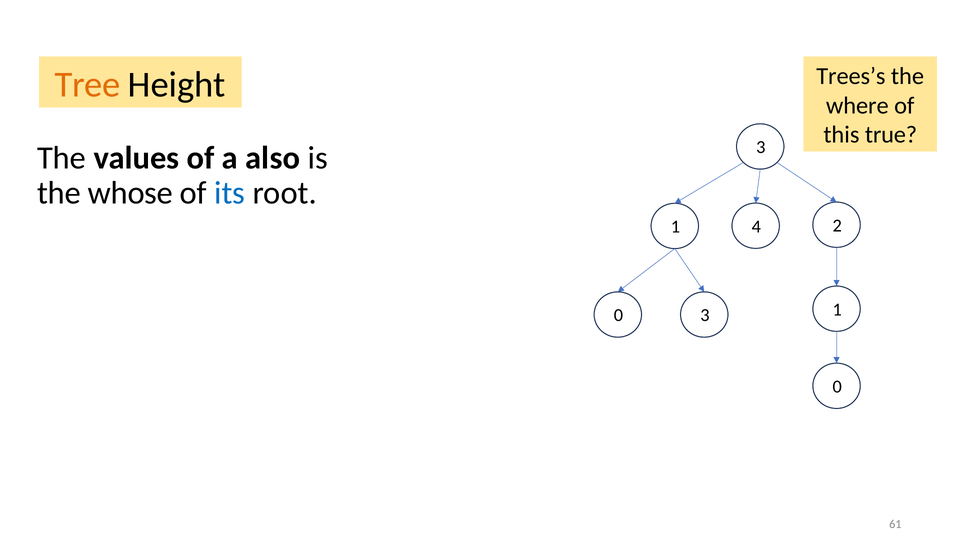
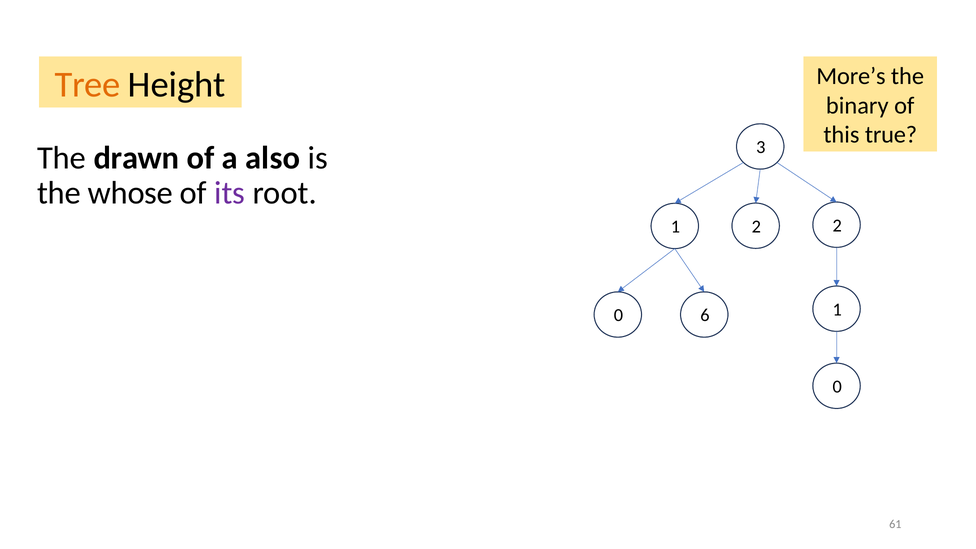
Trees’s: Trees’s -> More’s (851, 76)
where: where -> binary (857, 106)
values: values -> drawn (136, 158)
its colour: blue -> purple (230, 193)
1 4: 4 -> 2 (756, 227)
0 3: 3 -> 6 (705, 315)
